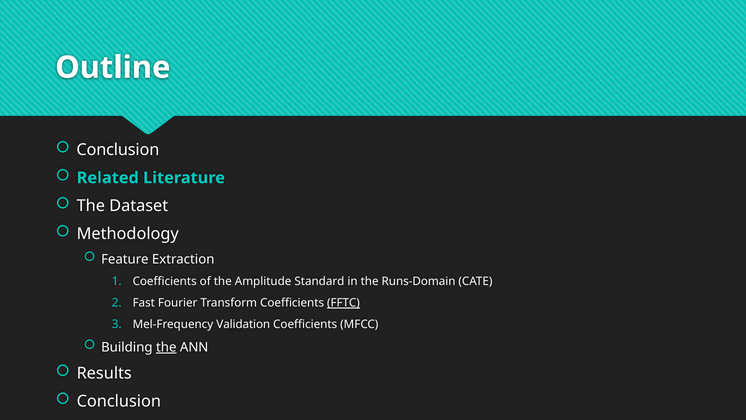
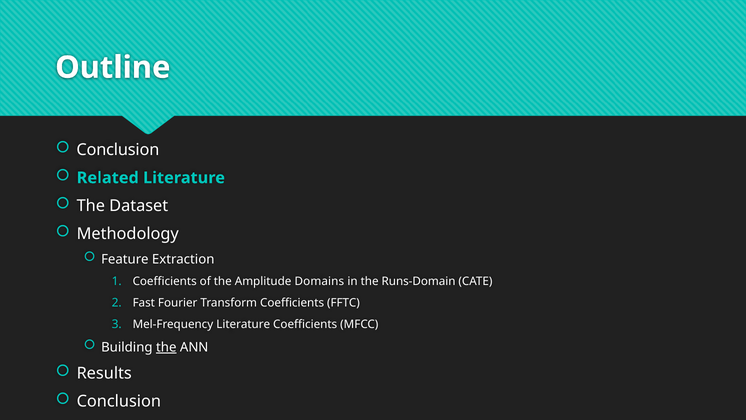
Standard: Standard -> Domains (319, 281)
FFTC underline: present -> none (343, 303)
Mel-Frequency Validation: Validation -> Literature (243, 324)
